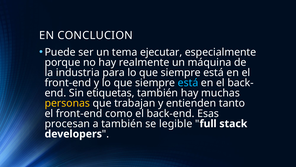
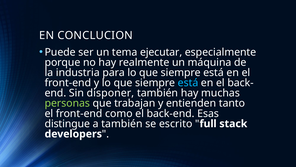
etiquetas: etiquetas -> disponer (110, 93)
personas colour: yellow -> light green (67, 103)
procesan: procesan -> distingue (67, 123)
legible: legible -> escrito (176, 123)
